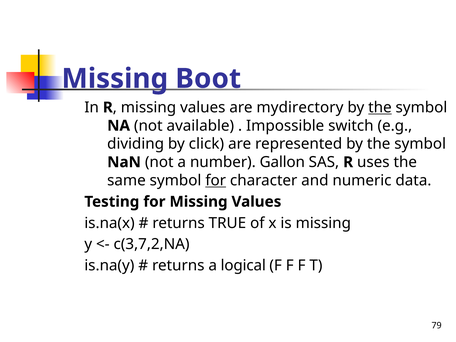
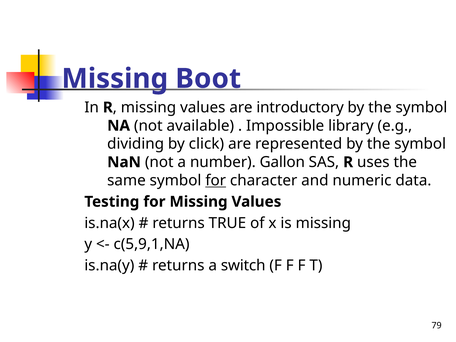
mydirectory: mydirectory -> introductory (300, 107)
the underline: present -> none (380, 107)
switch: switch -> library (351, 126)
c(3,7,2,NA: c(3,7,2,NA -> c(5,9,1,NA (152, 244)
logical: logical -> switch (243, 266)
